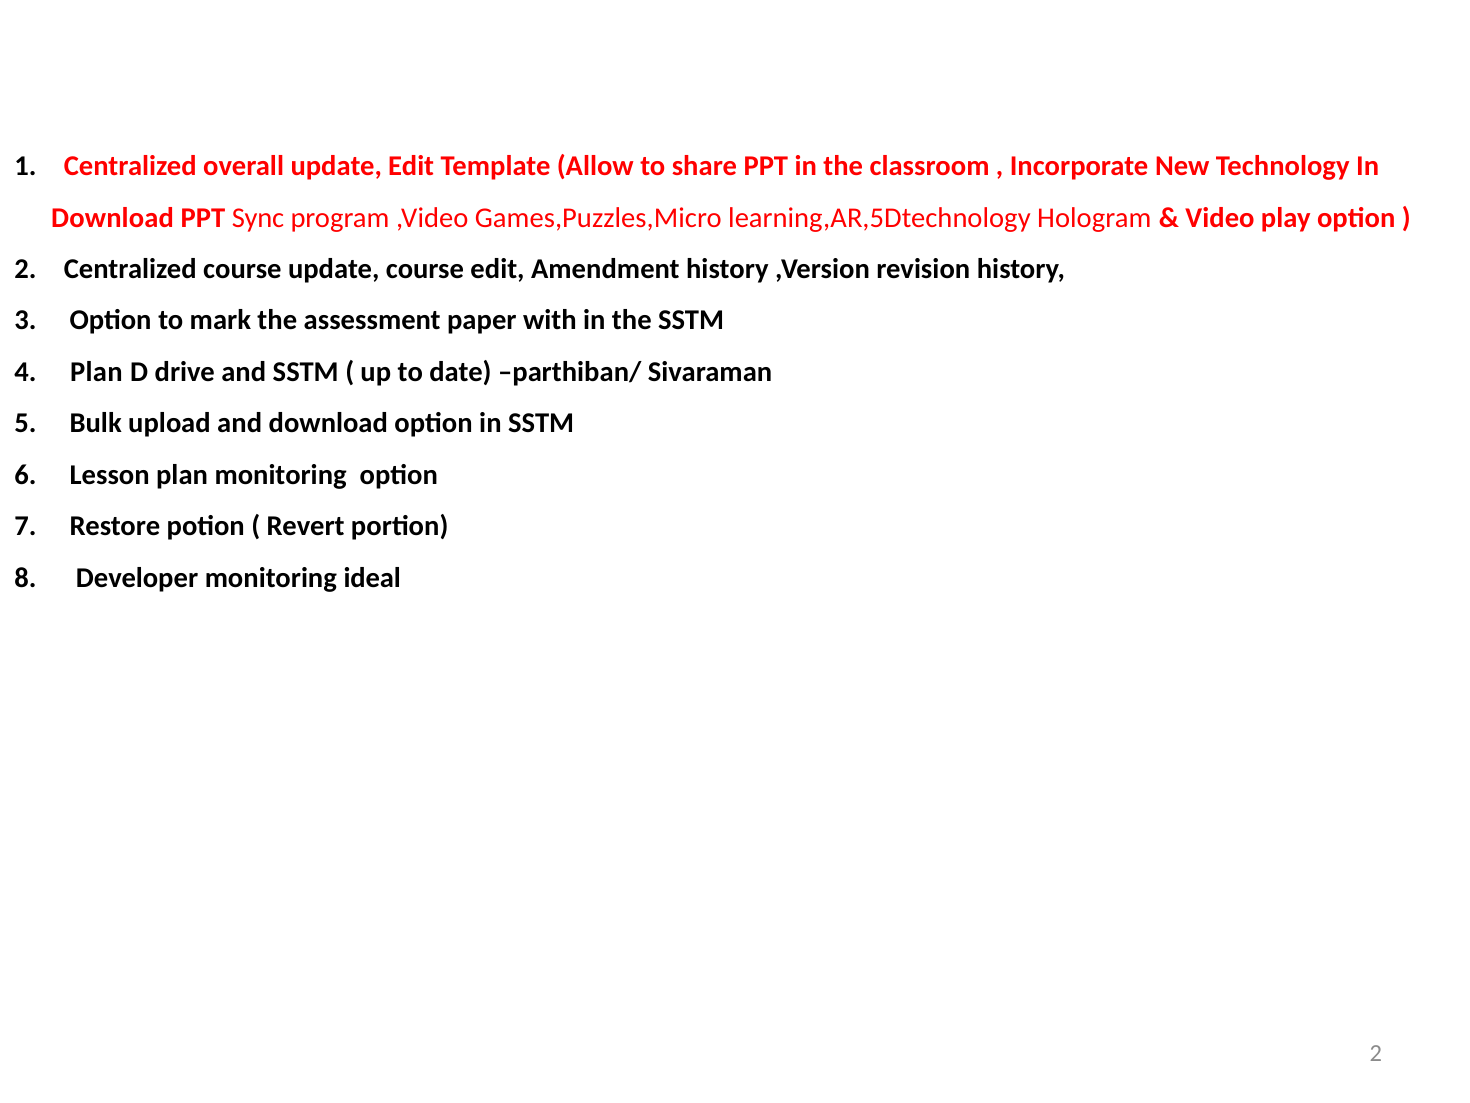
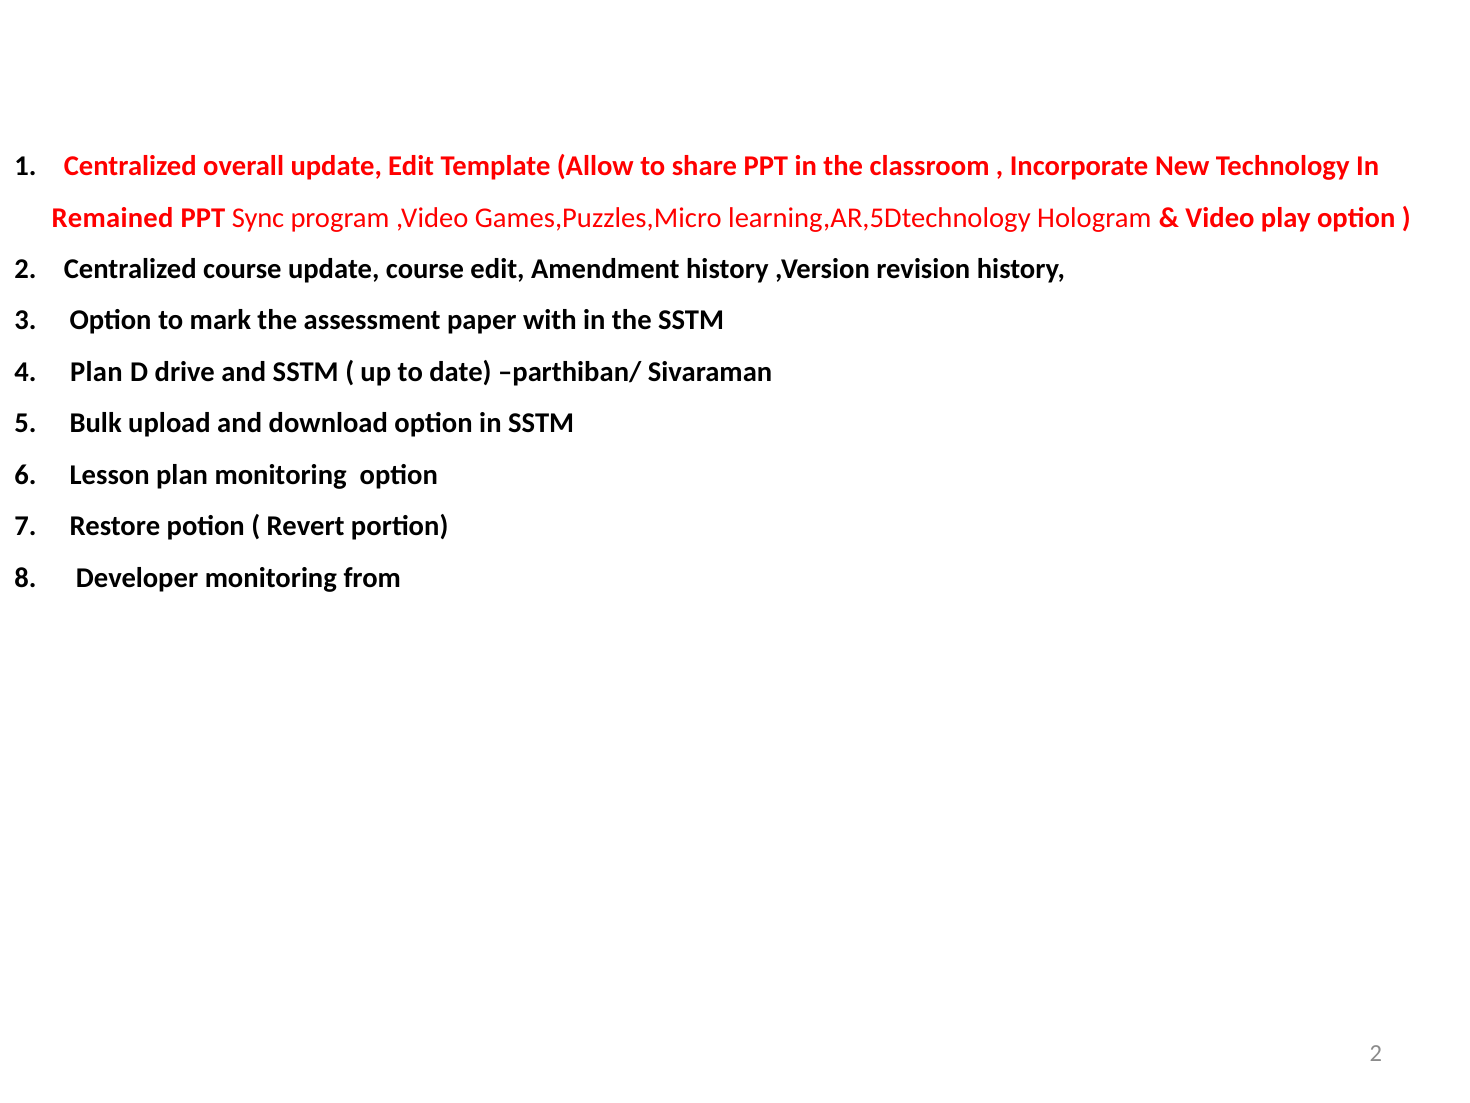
Download: Download -> Remained (113, 217)
ideal: ideal -> from (372, 578)
